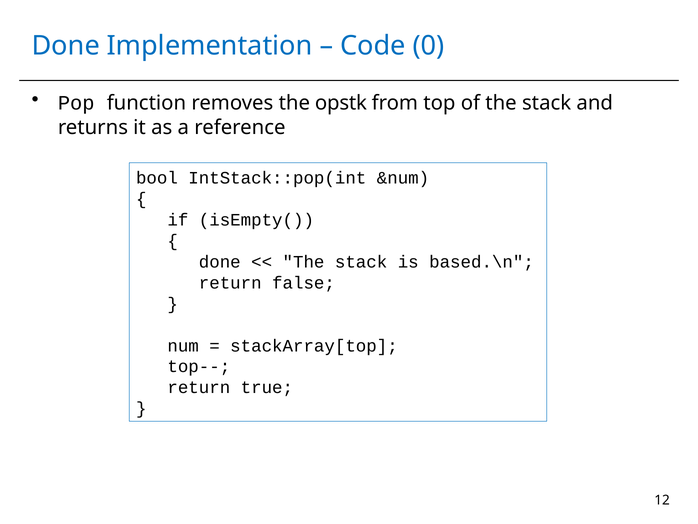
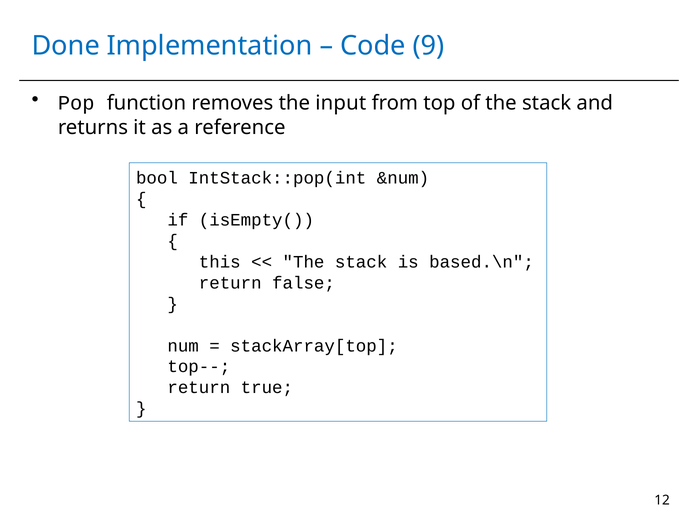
0: 0 -> 9 (429, 46)
opstk: opstk -> input (341, 103)
done: done -> this (220, 262)
